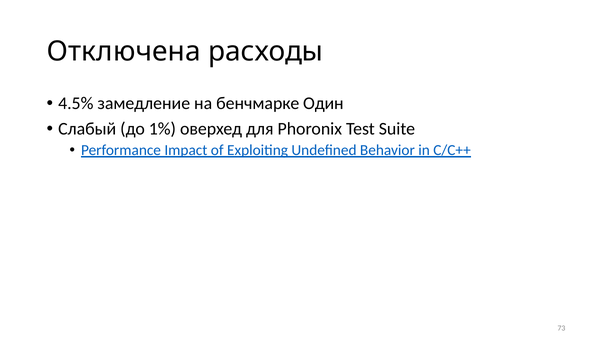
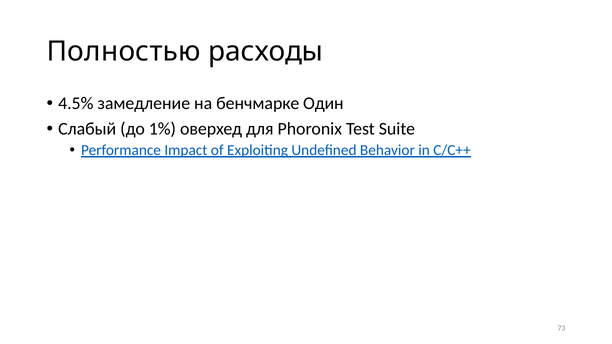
Отключена: Отключена -> Полностью (124, 51)
